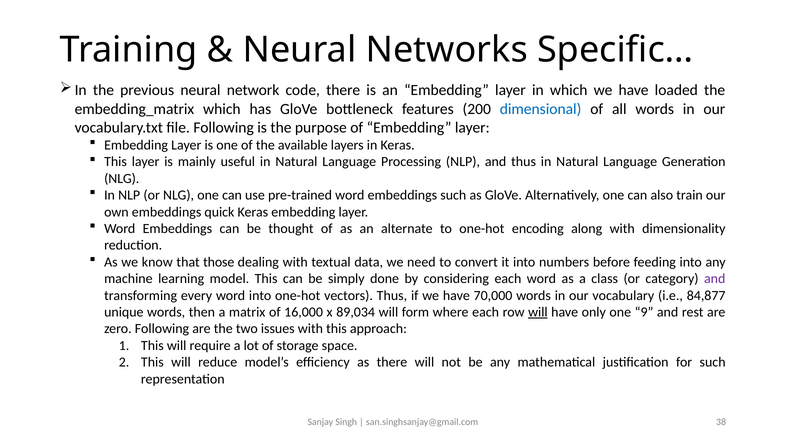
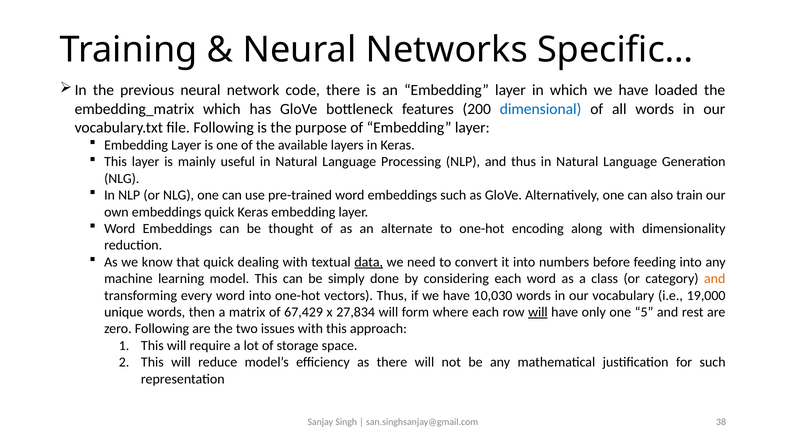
that those: those -> quick (219, 262)
data underline: none -> present (369, 262)
and colour: purple -> orange (715, 279)
70,000: 70,000 -> 10,030 (493, 296)
84,877: 84,877 -> 19,000 (706, 296)
16,000: 16,000 -> 67,429 (304, 312)
89,034: 89,034 -> 27,834 (356, 312)
9: 9 -> 5 (644, 312)
